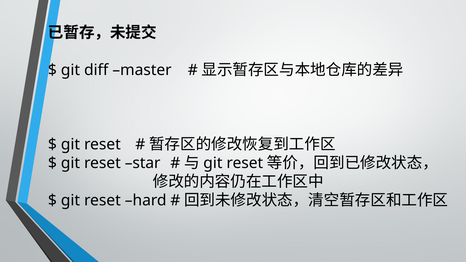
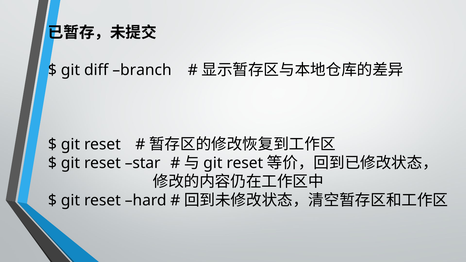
master: master -> branch (142, 70)
